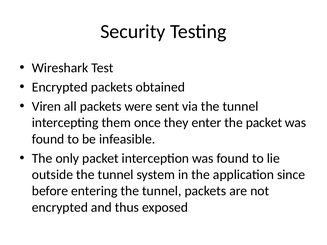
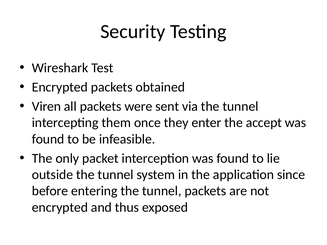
the packet: packet -> accept (264, 123)
